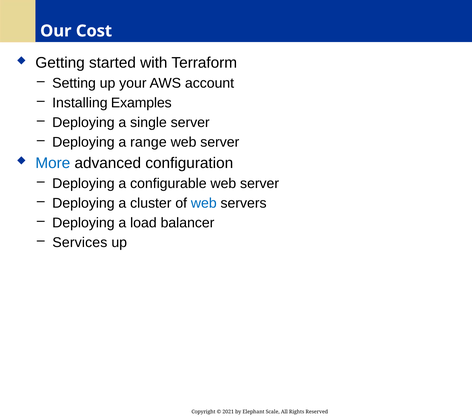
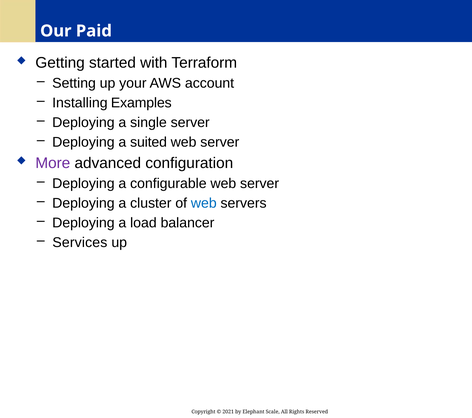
Cost: Cost -> Paid (94, 31)
range: range -> suited (149, 142)
More colour: blue -> purple (53, 163)
